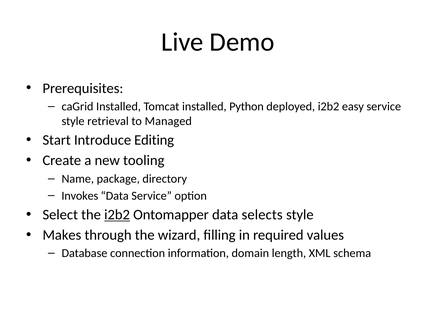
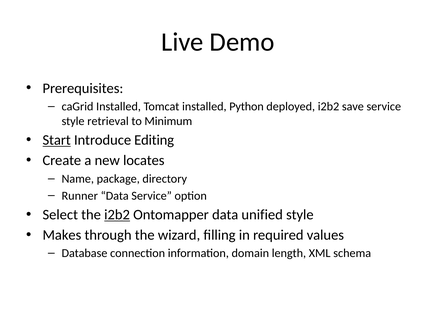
easy: easy -> save (353, 106)
Managed: Managed -> Minimum (168, 121)
Start underline: none -> present (57, 140)
tooling: tooling -> locates (144, 160)
Invokes: Invokes -> Runner (80, 196)
selects: selects -> unified (262, 215)
